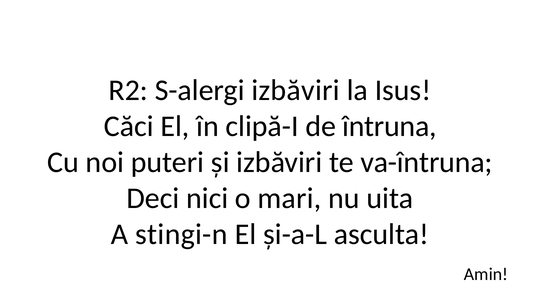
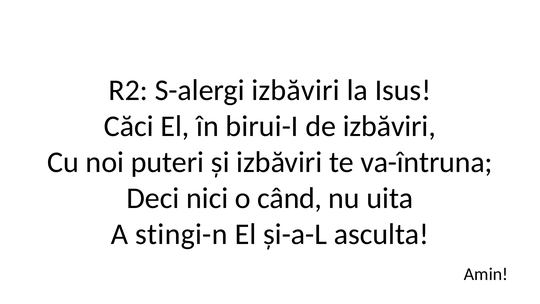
clipă-I: clipă-I -> birui-I (262, 126)
de întruna: întruna -> izbăviri (389, 126)
mari: mari -> când (290, 198)
